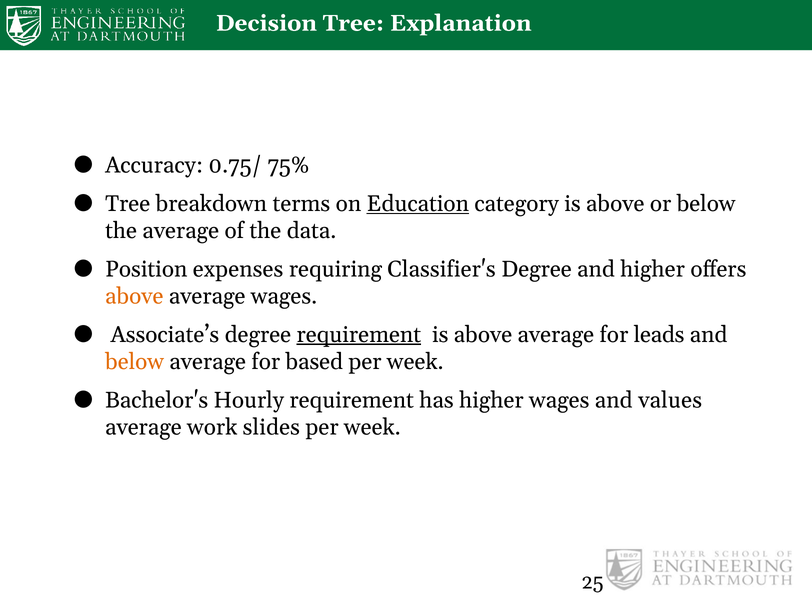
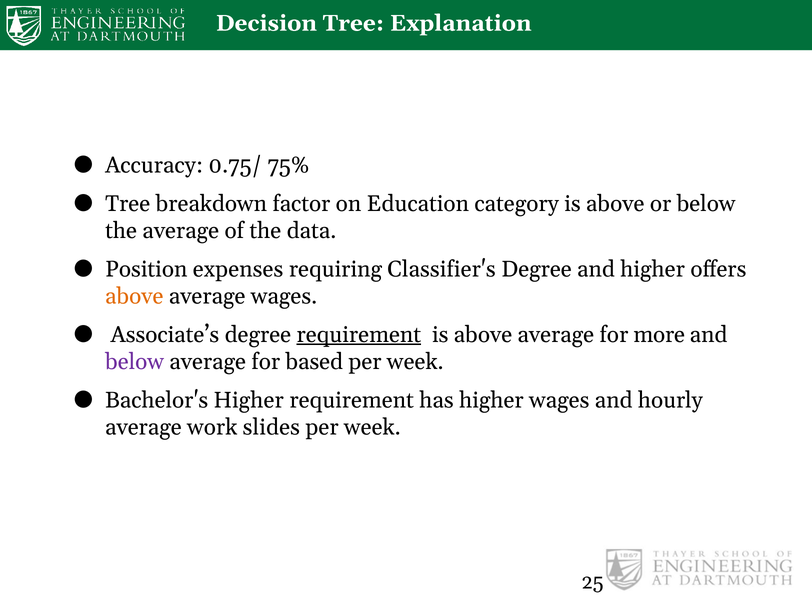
terms: terms -> factor (301, 204)
Education underline: present -> none (418, 204)
leads: leads -> more (659, 335)
below colour: orange -> purple (135, 362)
Bachelor's Hourly: Hourly -> Higher (249, 400)
values: values -> hourly (670, 400)
